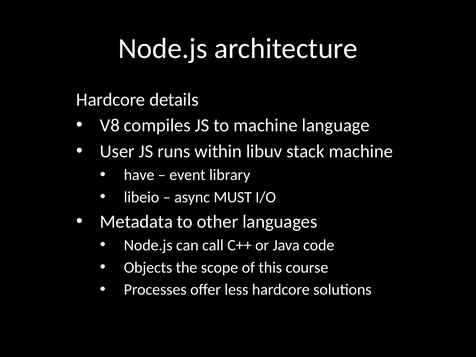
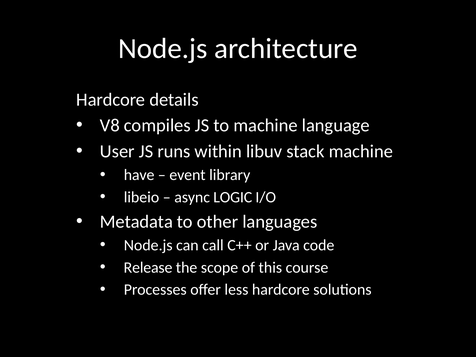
MUST: MUST -> LOGIC (233, 197)
Objects: Objects -> Release (148, 268)
